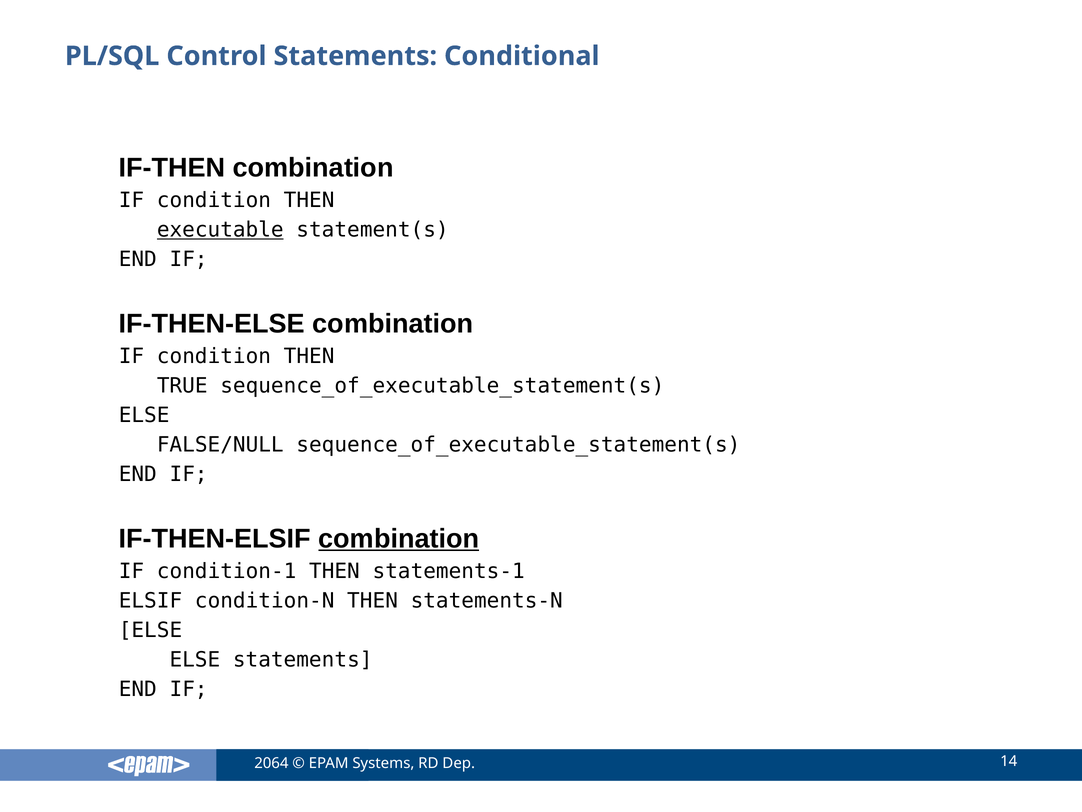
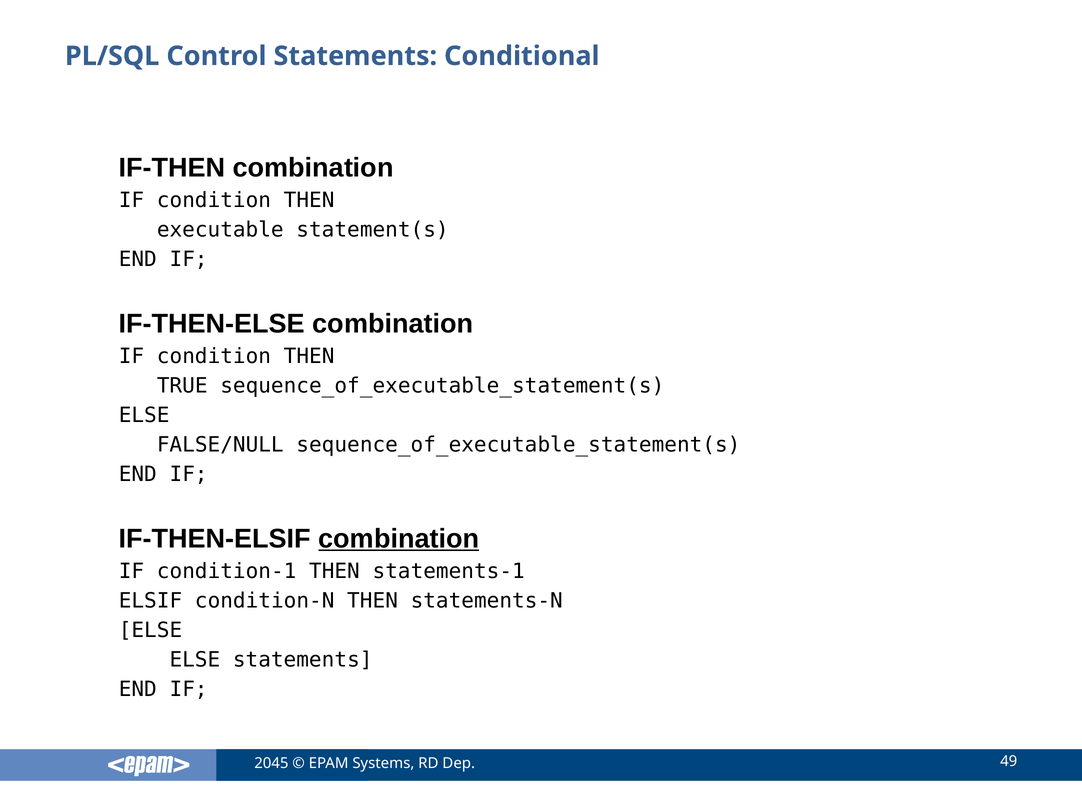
executable underline: present -> none (220, 230)
2064: 2064 -> 2045 (271, 763)
14: 14 -> 49 (1009, 761)
